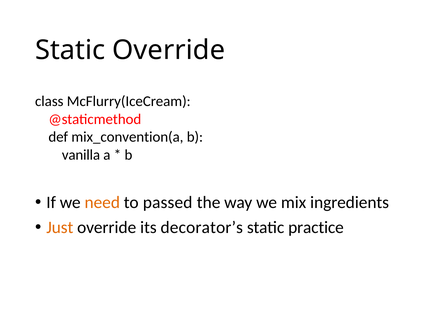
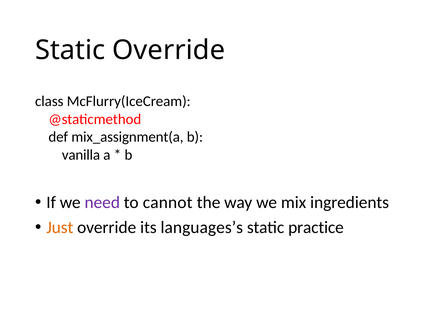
mix_convention(a: mix_convention(a -> mix_assignment(a (127, 137)
need colour: orange -> purple (102, 202)
passed: passed -> cannot (168, 202)
decorator’s: decorator’s -> languages’s (202, 227)
